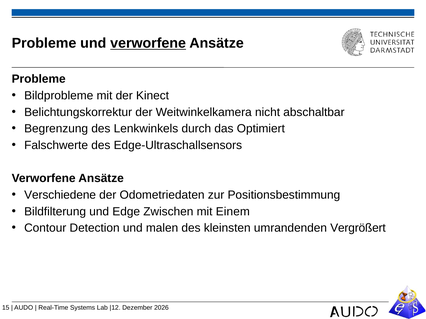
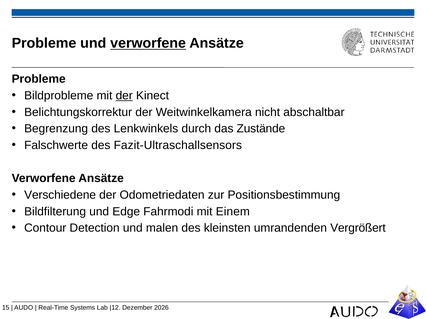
der underline: none -> present (124, 96)
Optimiert: Optimiert -> Zustände (261, 129)
Edge-Ultraschallsensors: Edge-Ultraschallsensors -> Fazit-Ultraschallsensors (178, 145)
Zwischen: Zwischen -> Fahrmodi (168, 212)
